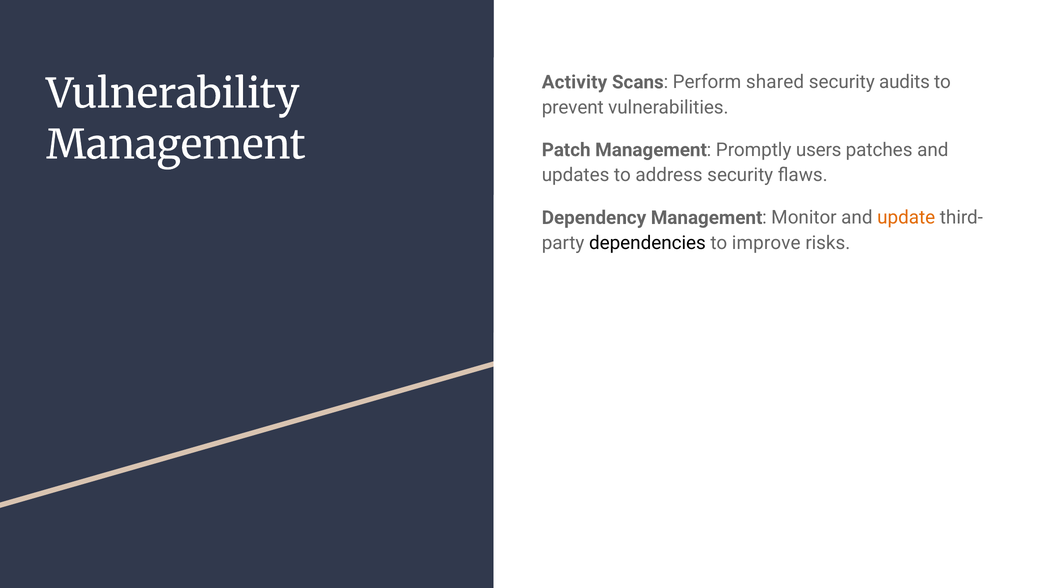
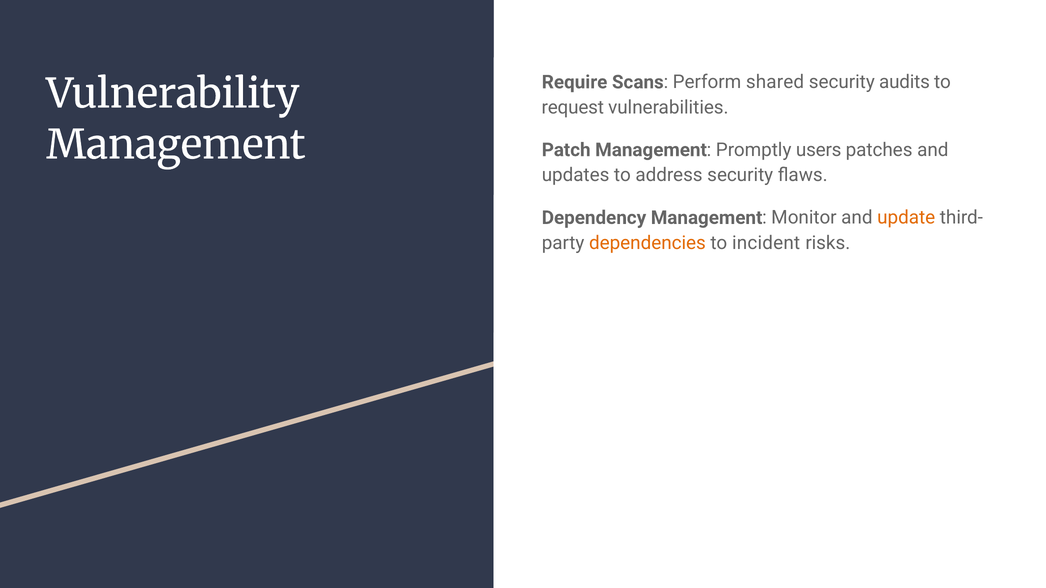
Activity: Activity -> Require (575, 82)
prevent: prevent -> request (573, 107)
dependencies colour: black -> orange (647, 243)
improve: improve -> incident (766, 243)
